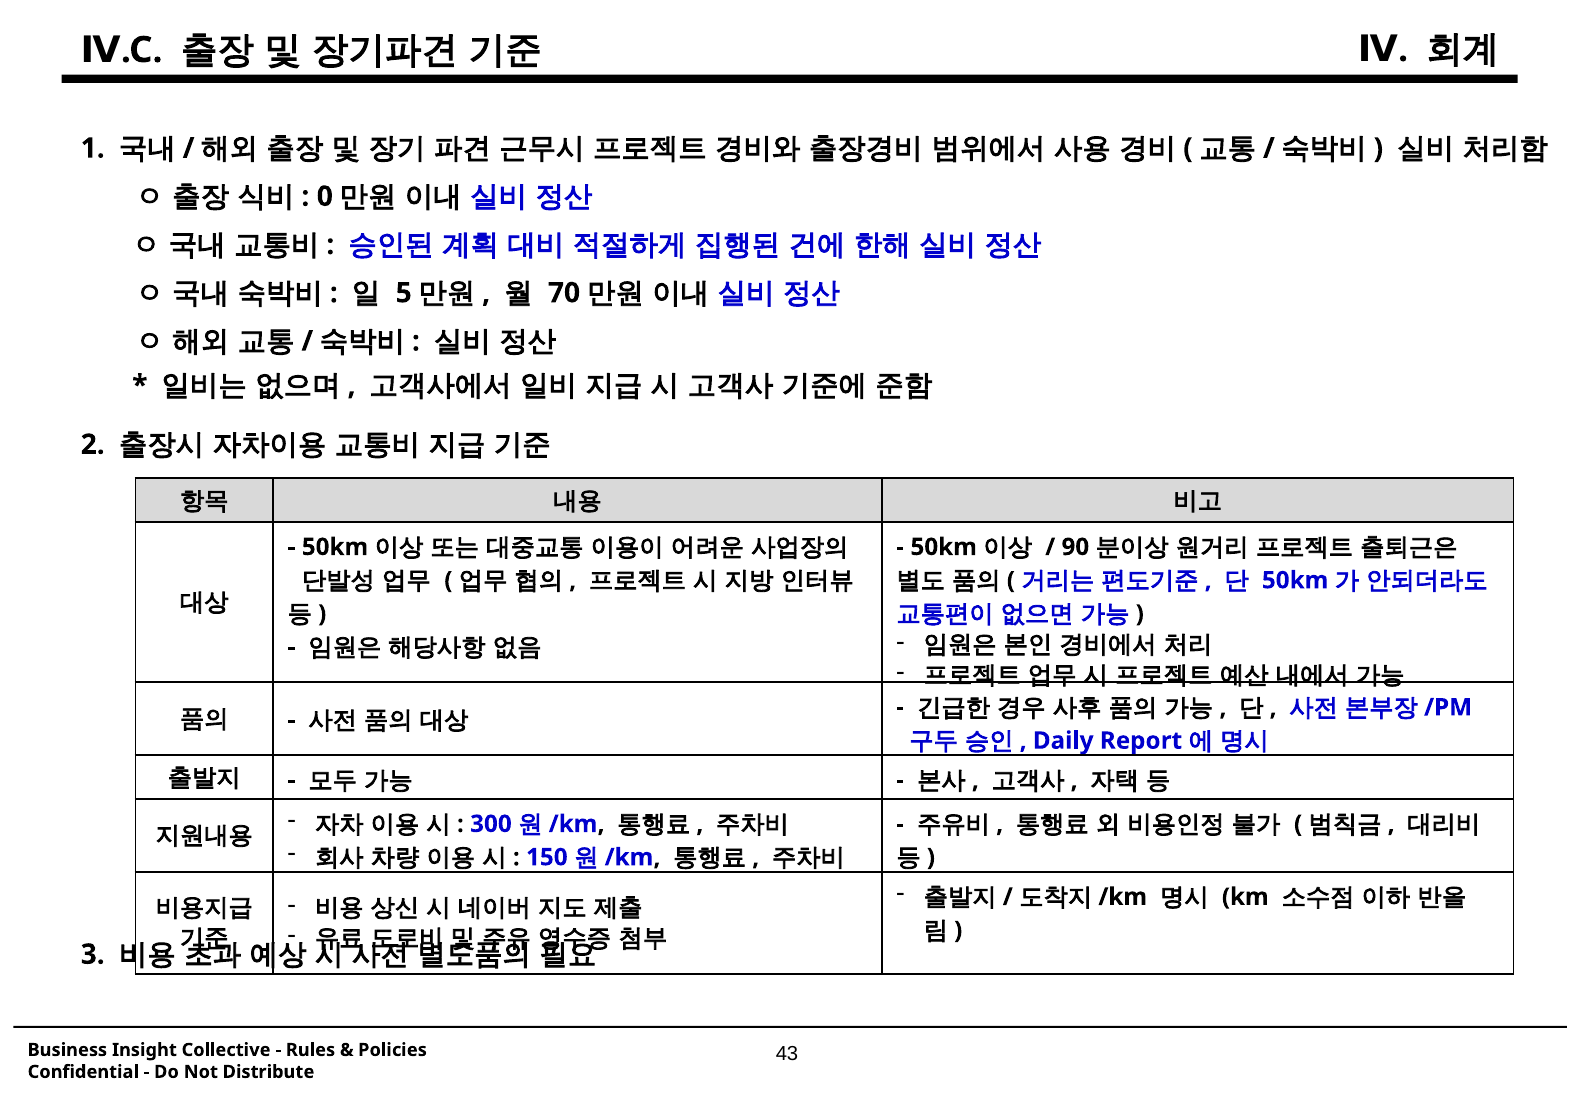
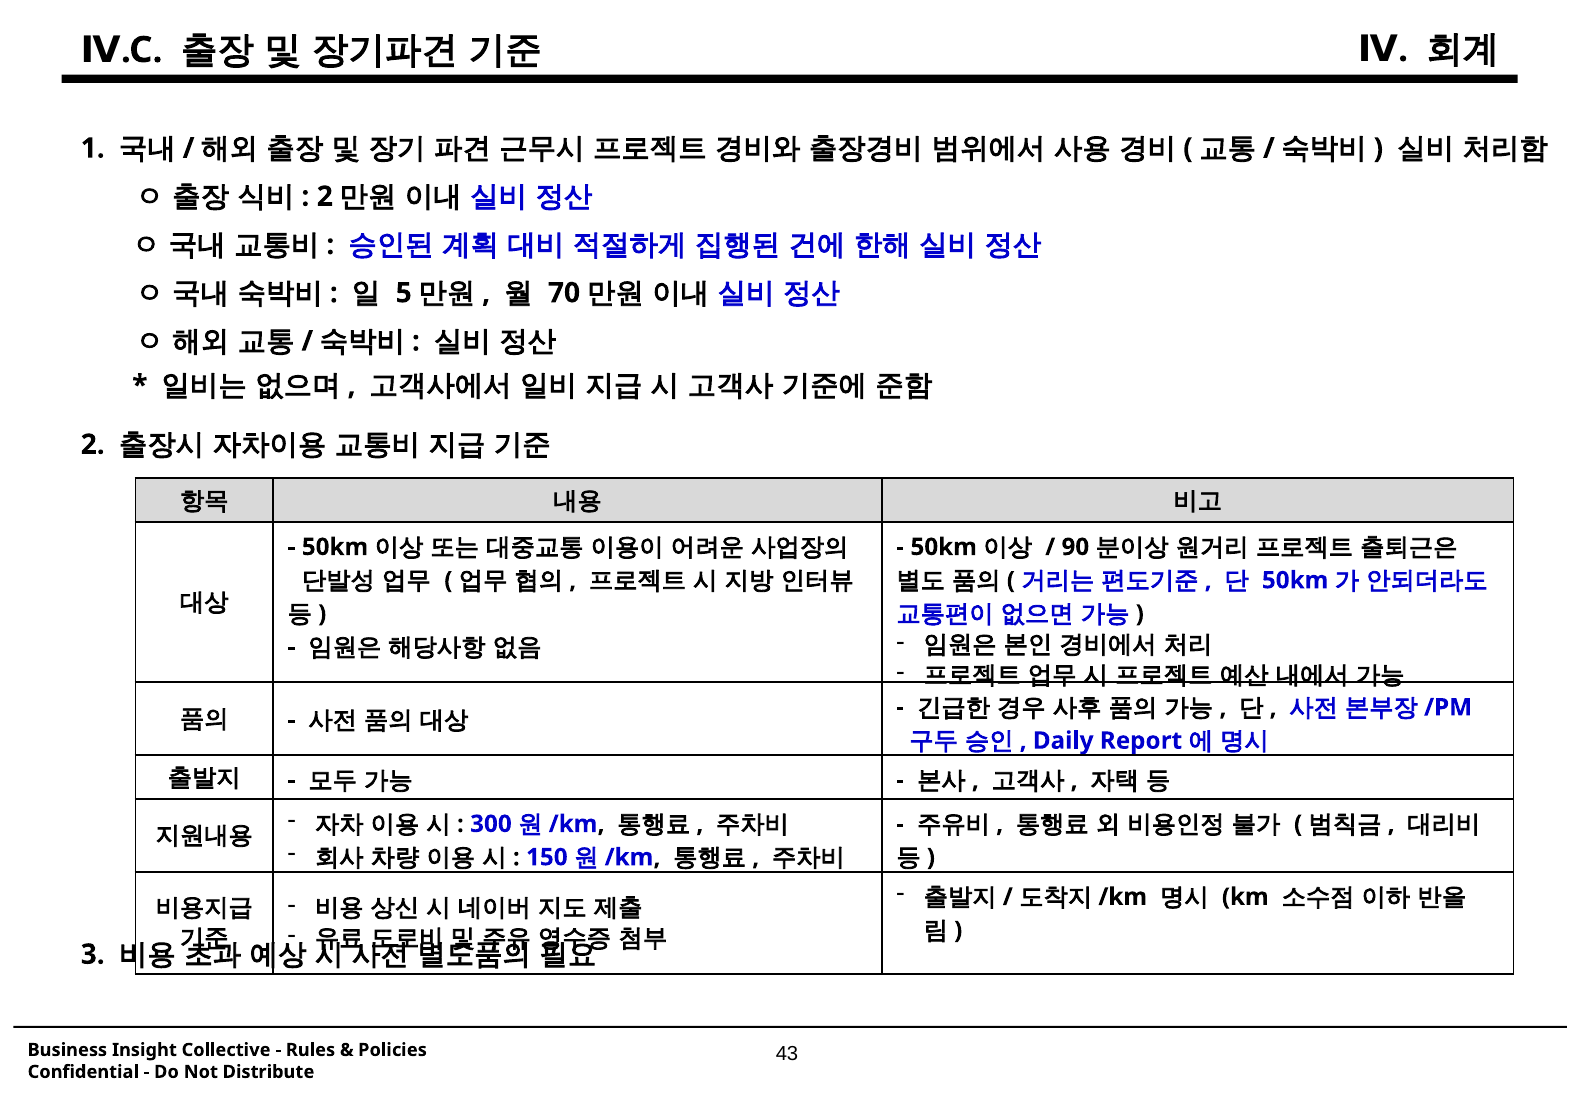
0: 0 -> 2 (325, 196)
